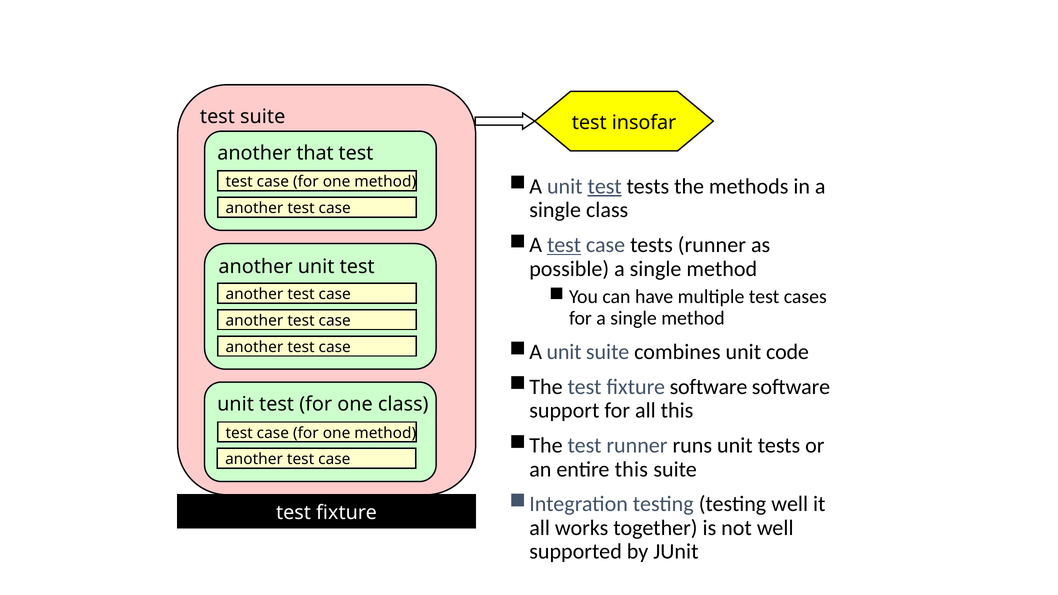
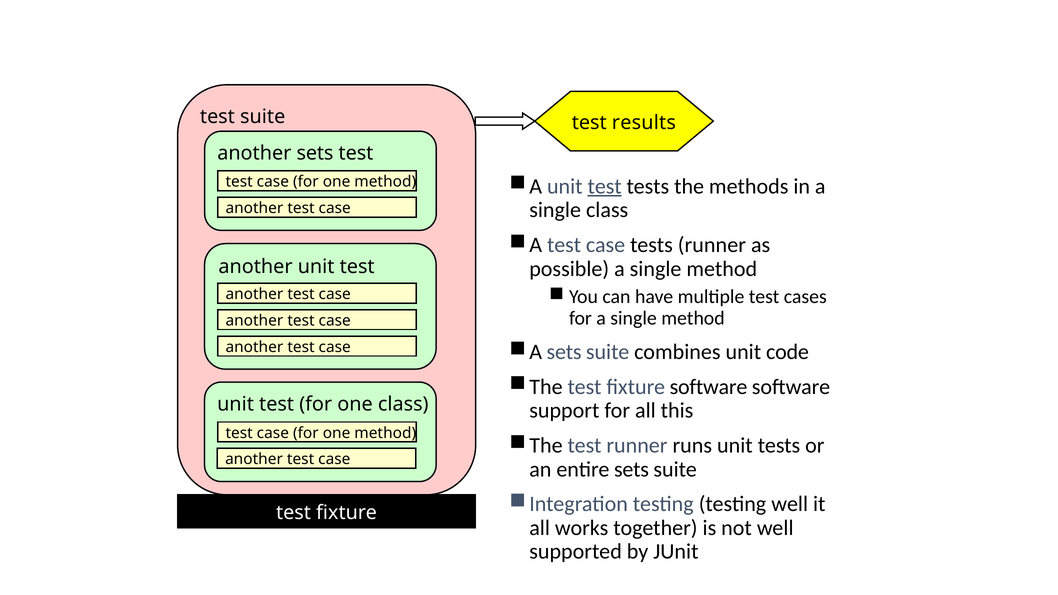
insofar: insofar -> results (644, 123)
another that: that -> sets (315, 153)
test underline: present -> none (564, 245)
unit: unit -> sets (564, 352)
entire this: this -> sets (632, 469)
